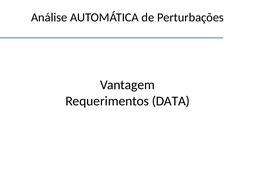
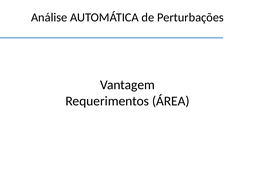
DATA: DATA -> ÁREA (171, 101)
